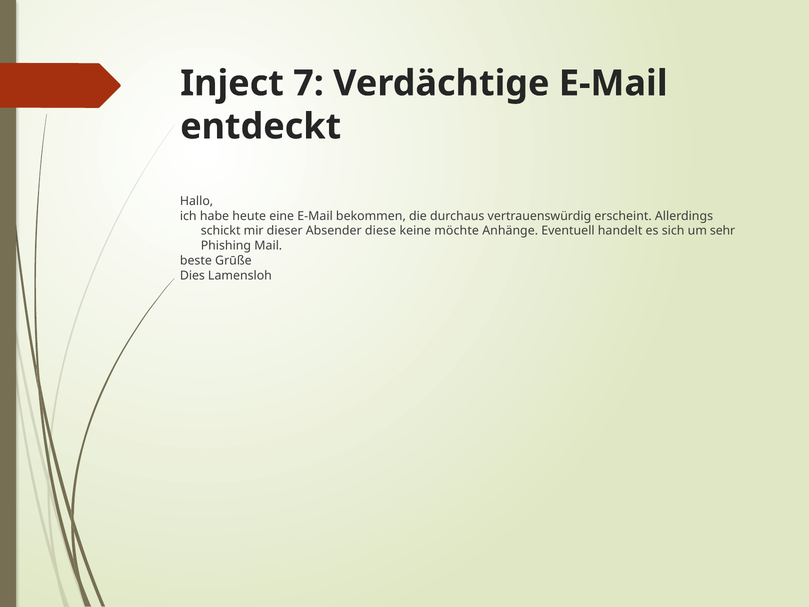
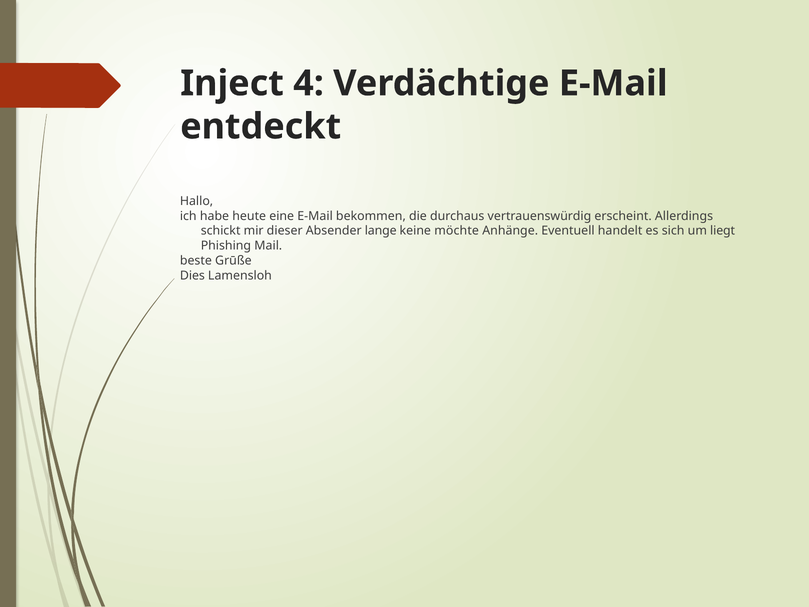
7: 7 -> 4 (309, 83)
diese: diese -> lange (381, 231)
sehr: sehr -> liegt (723, 231)
